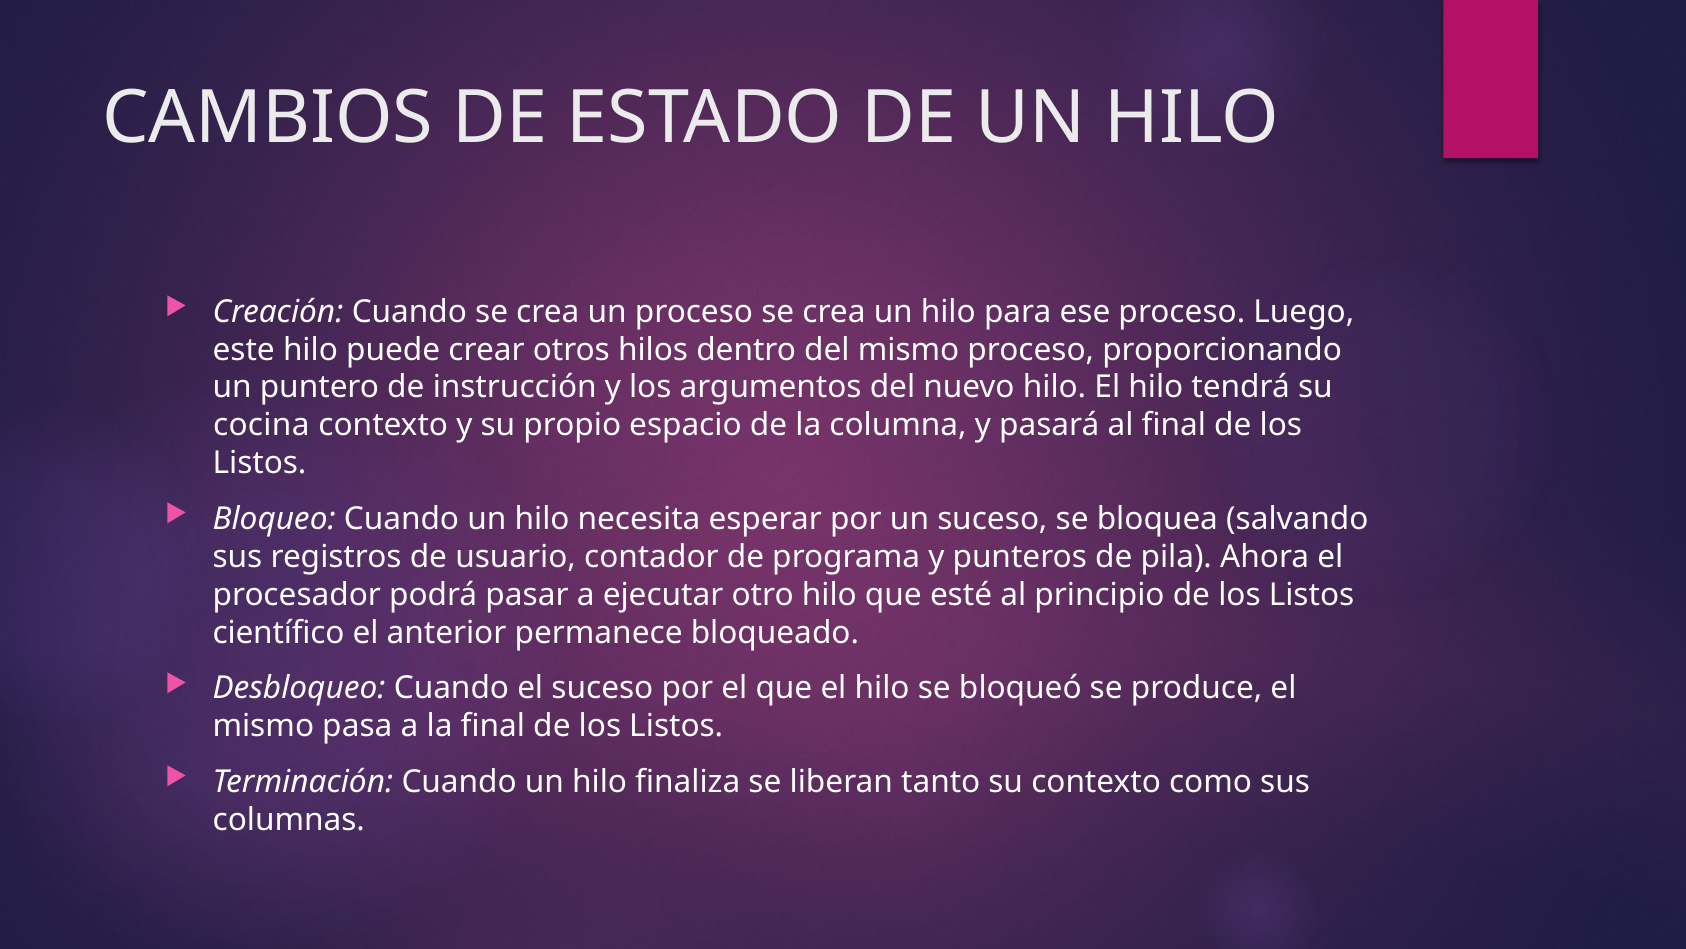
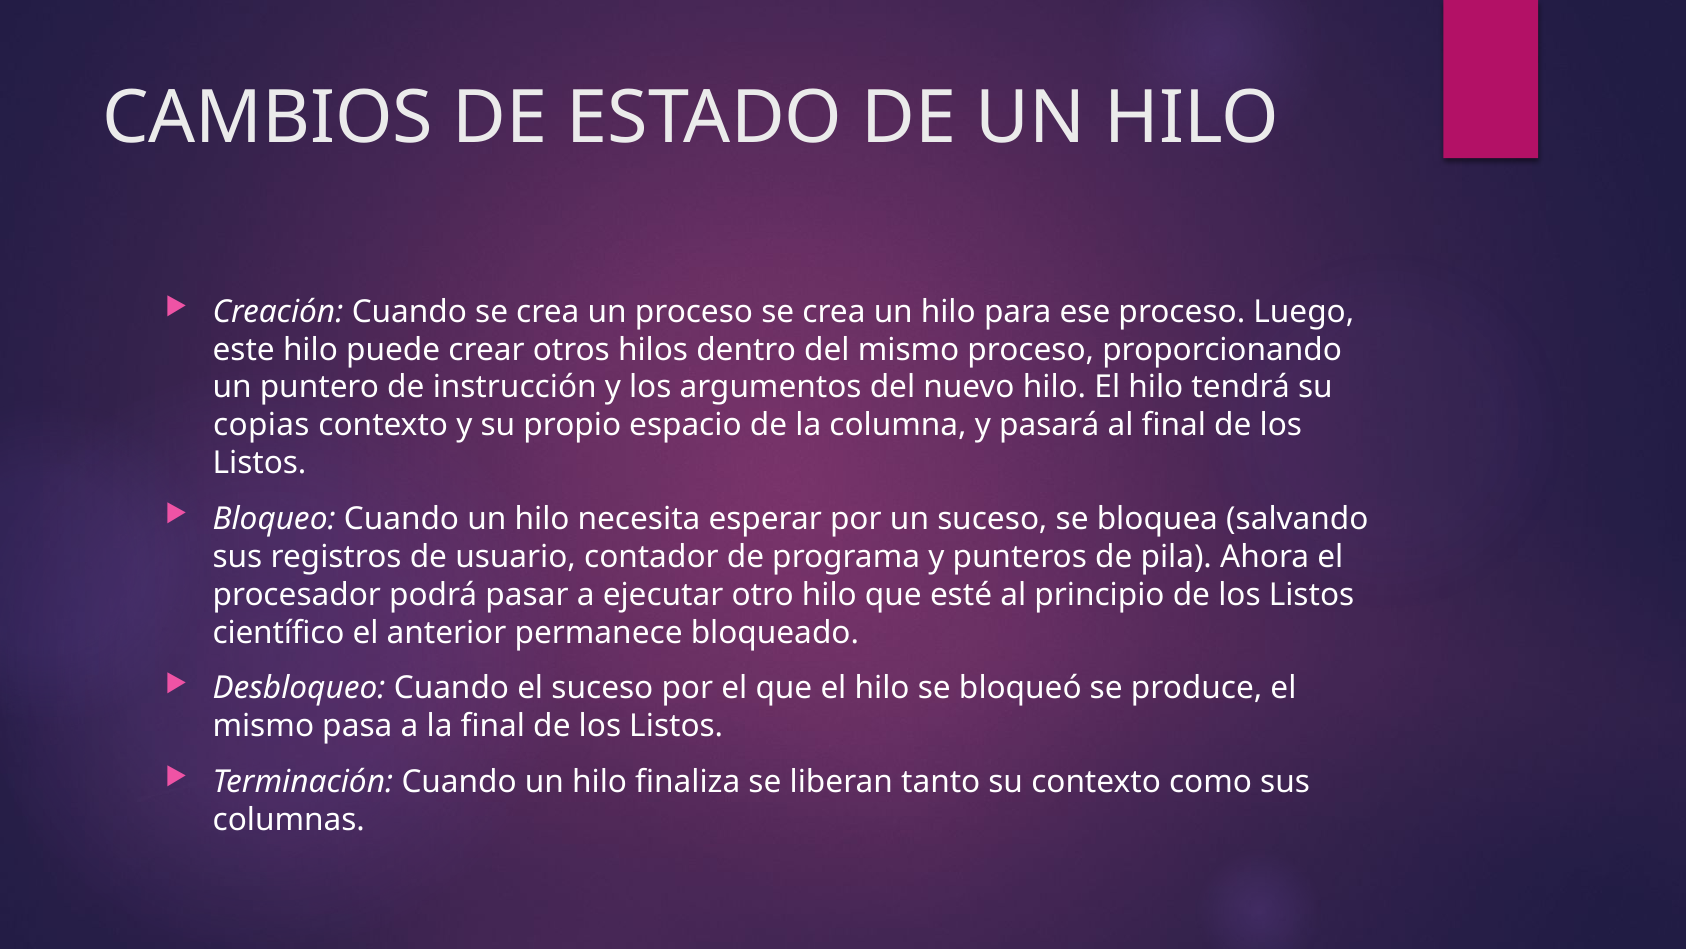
cocina: cocina -> copias (261, 425)
